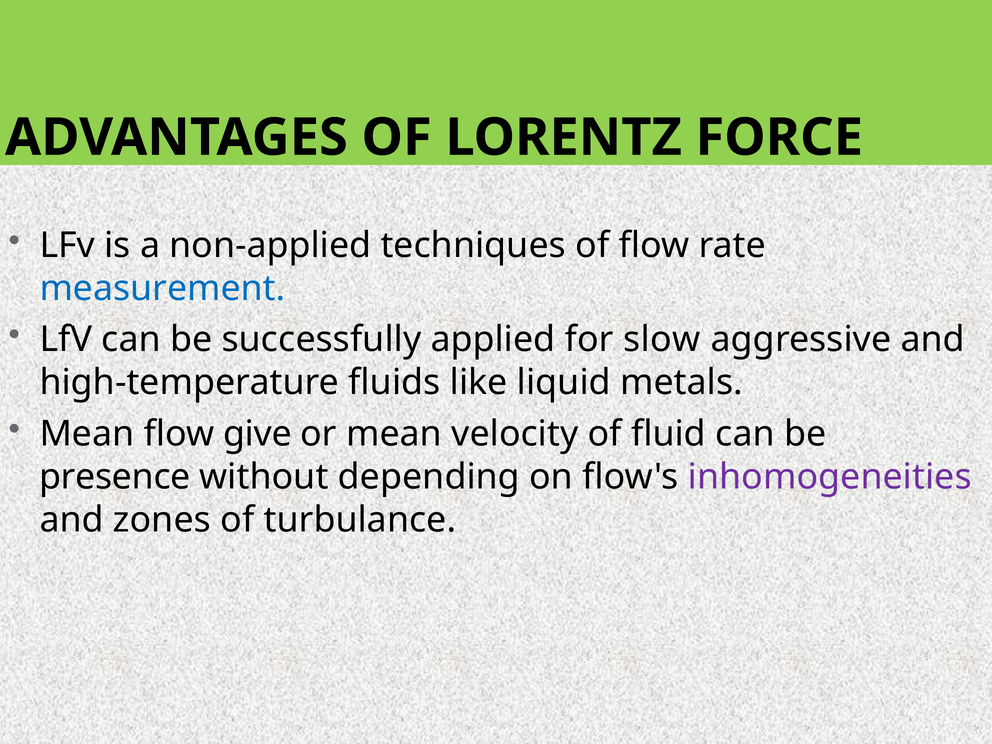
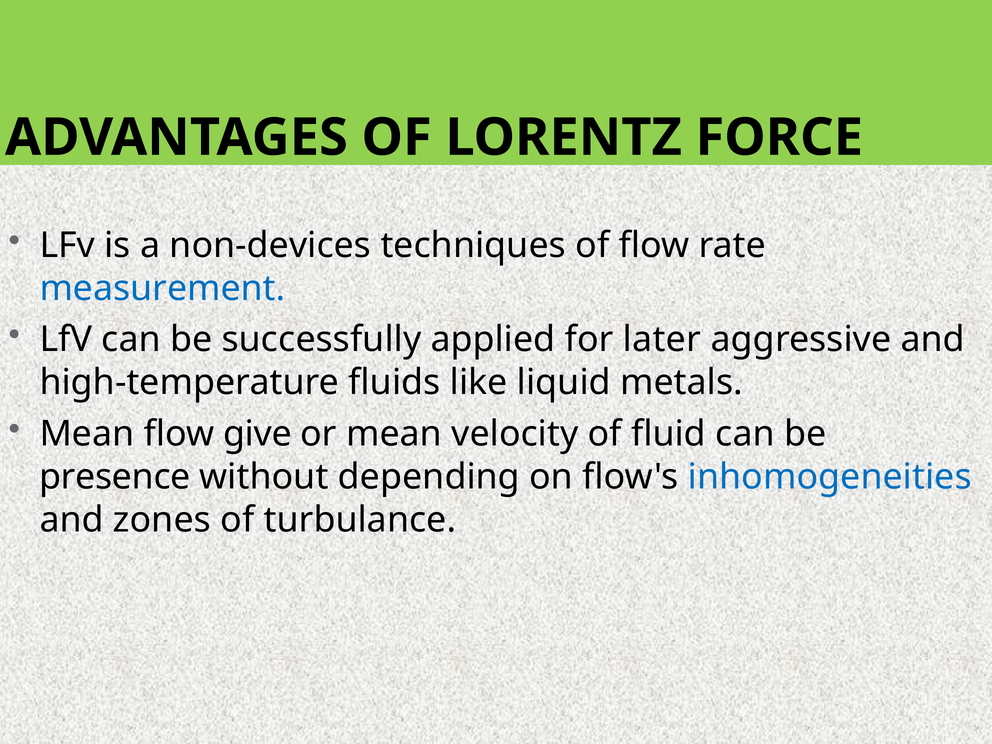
non-applied: non-applied -> non-devices (270, 245)
slow: slow -> later (662, 340)
inhomogeneities colour: purple -> blue (830, 477)
